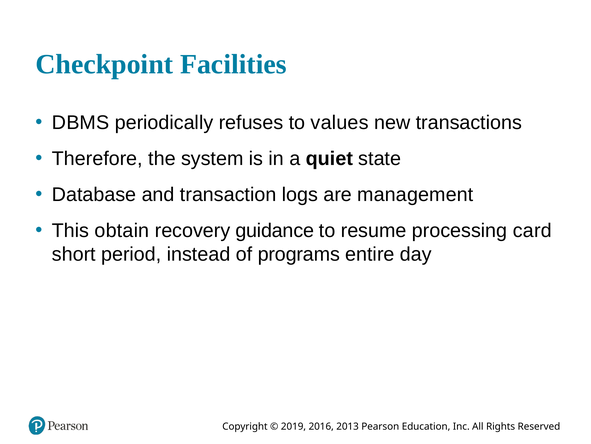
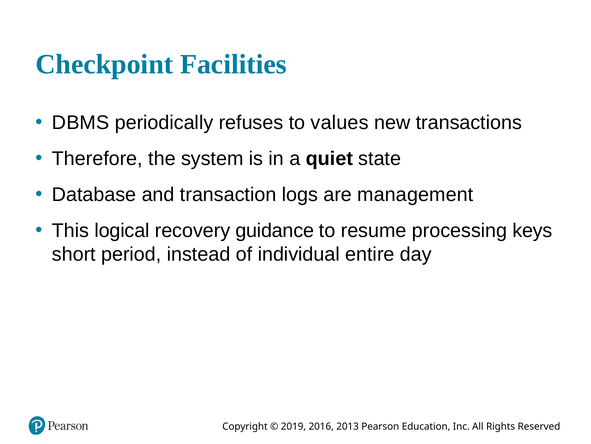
obtain: obtain -> logical (122, 230)
card: card -> keys (532, 230)
programs: programs -> individual (299, 254)
